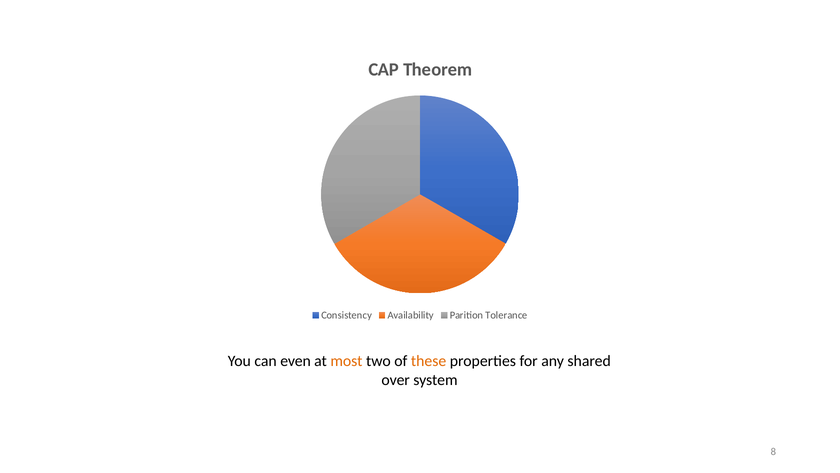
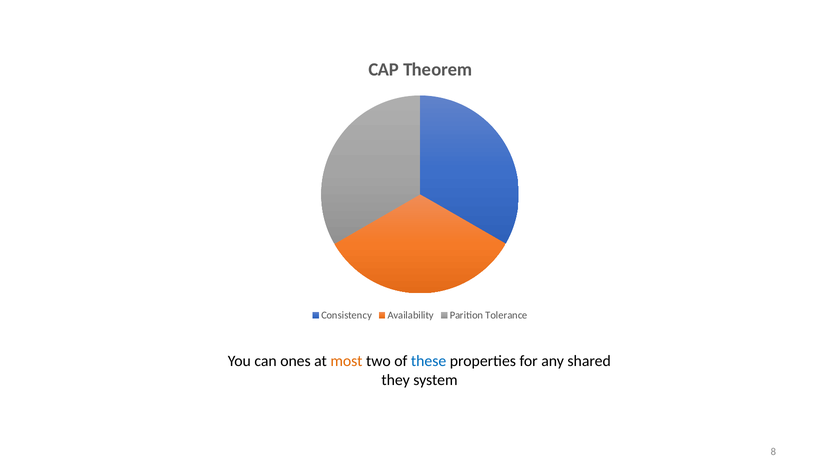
even: even -> ones (295, 361)
these colour: orange -> blue (429, 361)
over: over -> they (396, 379)
